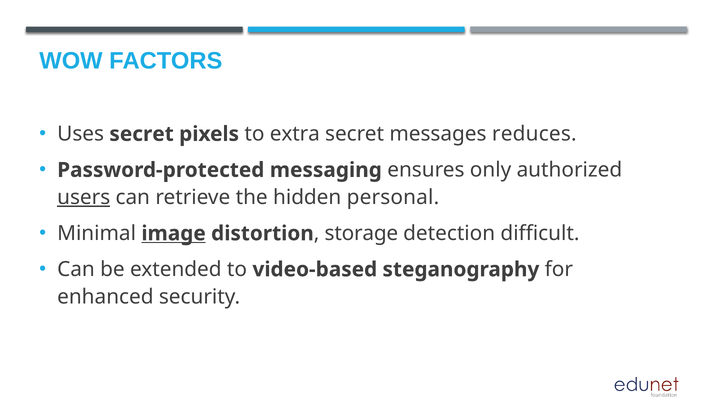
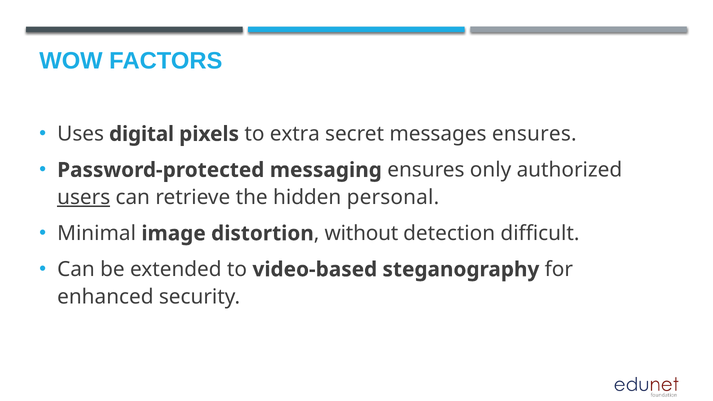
Uses secret: secret -> digital (142, 134)
messages reduces: reduces -> ensures (534, 134)
image underline: present -> none (174, 233)
storage: storage -> without (361, 233)
